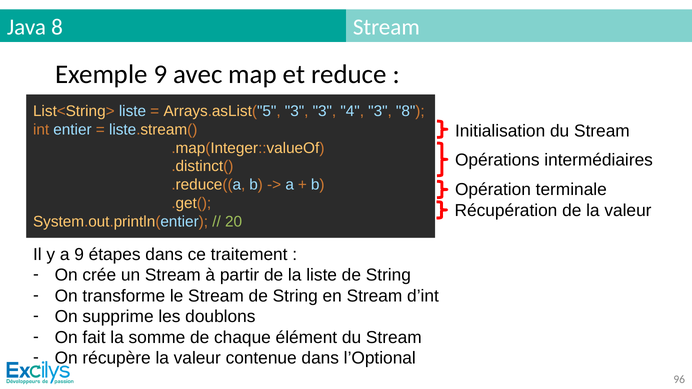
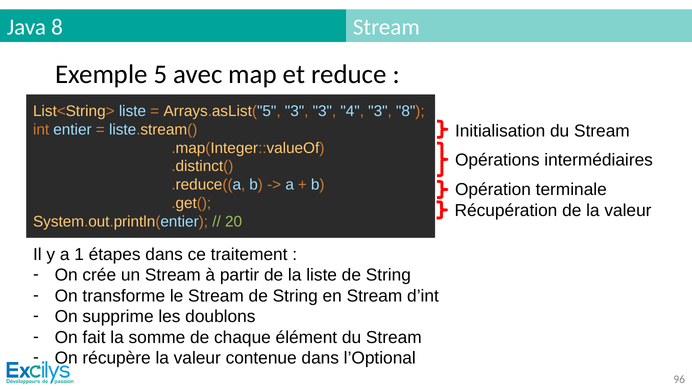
Exemple 9: 9 -> 5 (161, 74)
a 9: 9 -> 1 (79, 255)
